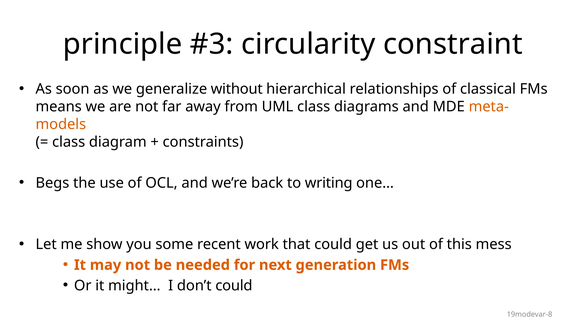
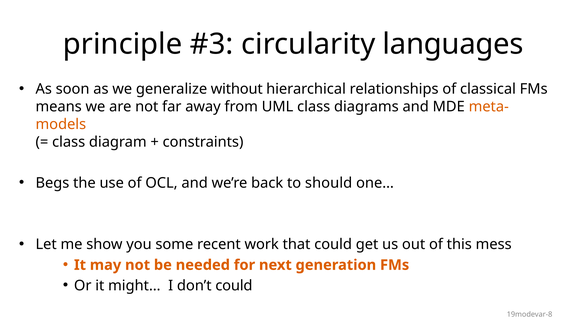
constraint: constraint -> languages (453, 44)
writing: writing -> should (329, 183)
